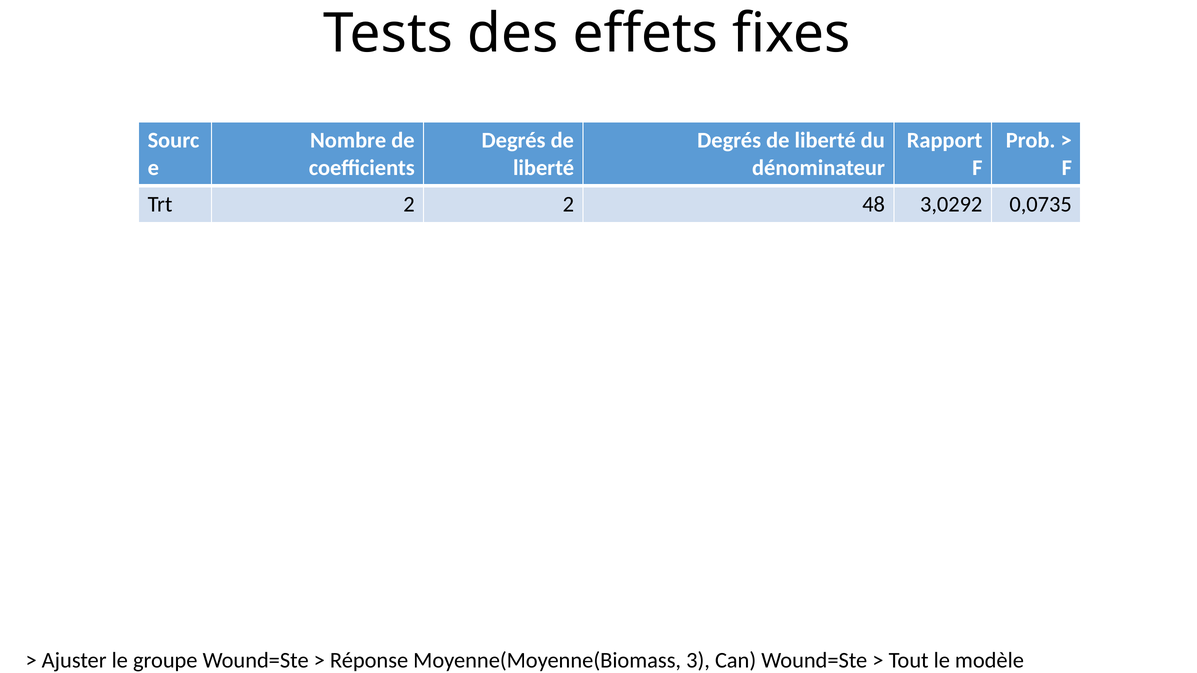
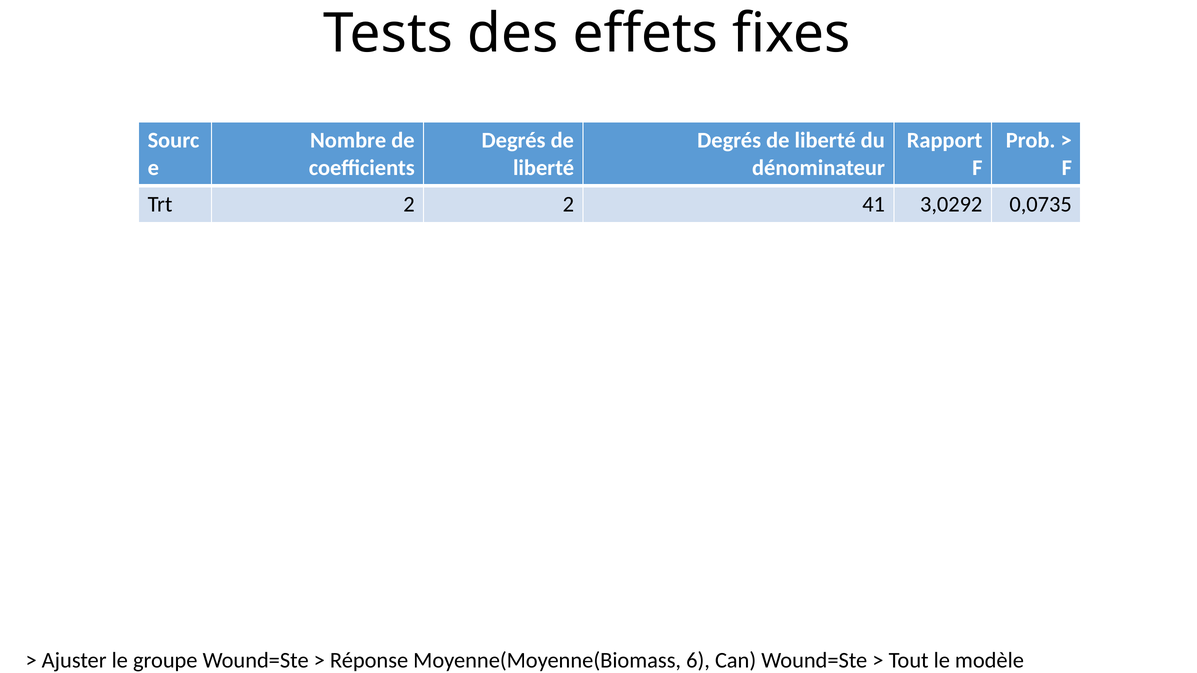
48: 48 -> 41 (874, 204)
3: 3 -> 6 (698, 661)
